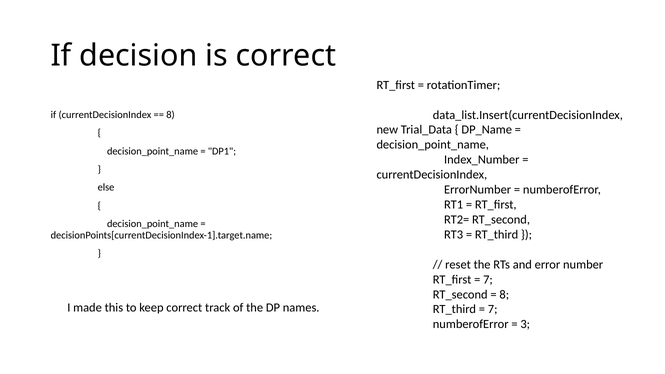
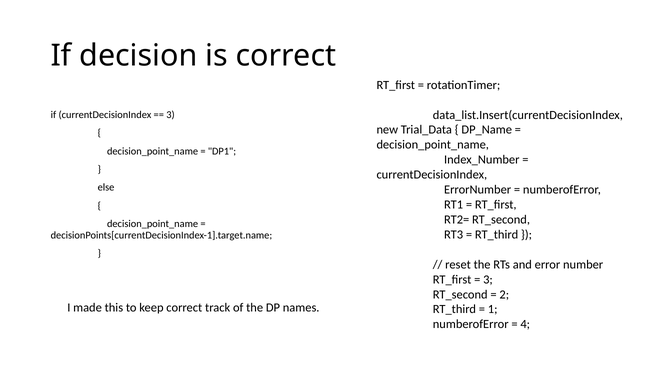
8: 8 -> 3 (171, 115)
7: 7 -> 3 (488, 280)
8: 8 -> 2 (504, 294)
7: 7 -> 1 (493, 309)
3: 3 -> 4 (525, 324)
